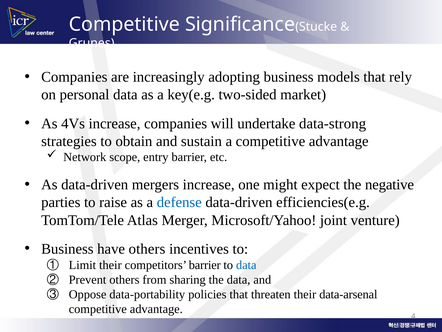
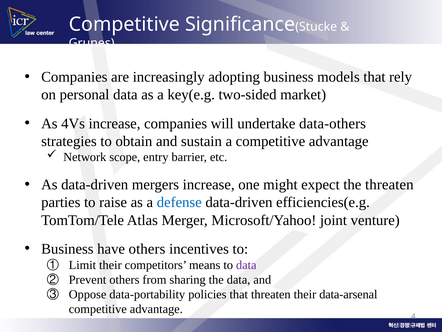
data-strong: data-strong -> data-others (333, 123)
the negative: negative -> threaten (389, 184)
competitors barrier: barrier -> means (205, 265)
data colour: blue -> purple (246, 265)
